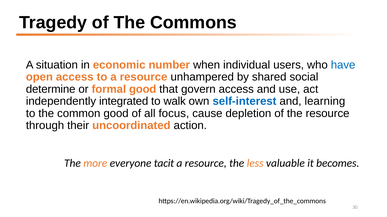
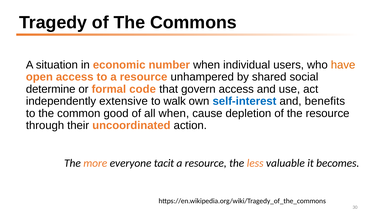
have colour: blue -> orange (343, 65)
formal good: good -> code (143, 89)
integrated: integrated -> extensive (124, 102)
learning: learning -> benefits (325, 102)
all focus: focus -> when (174, 114)
